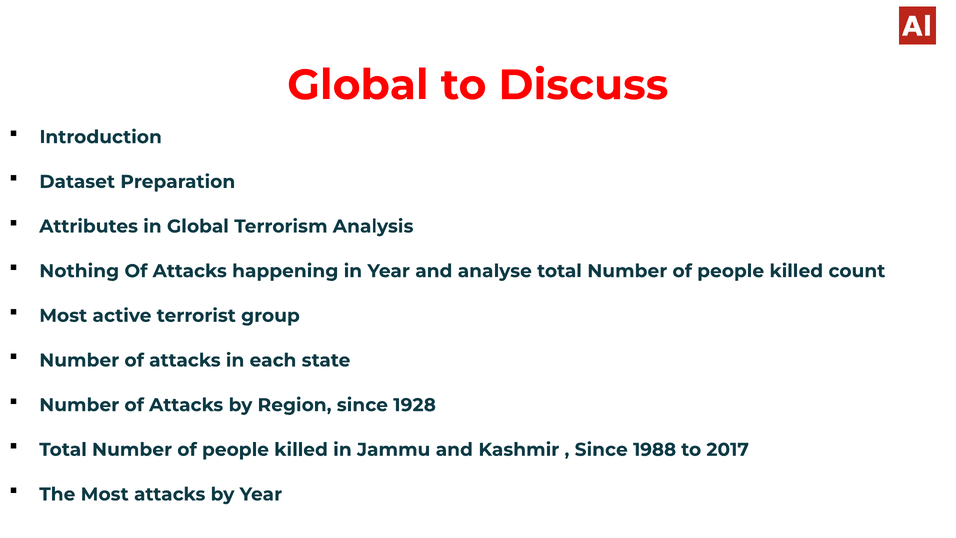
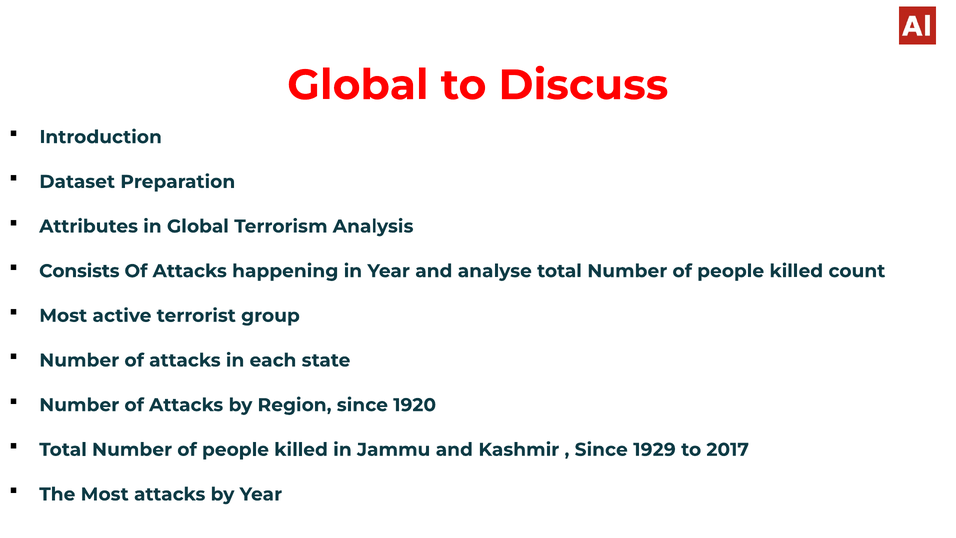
Nothing: Nothing -> Consists (79, 271)
1928: 1928 -> 1920 (415, 405)
1988: 1988 -> 1929 (654, 450)
